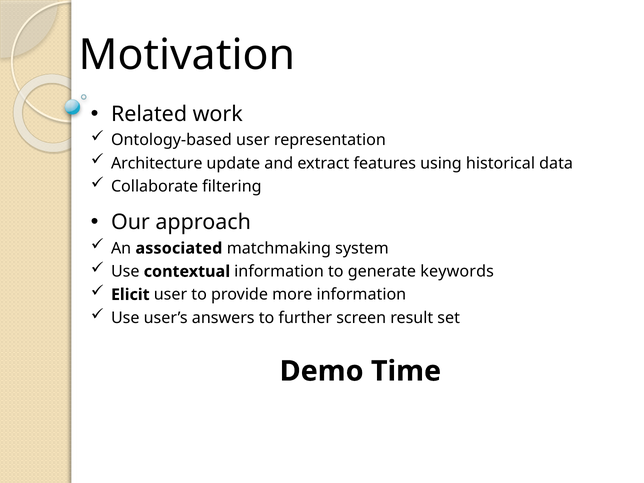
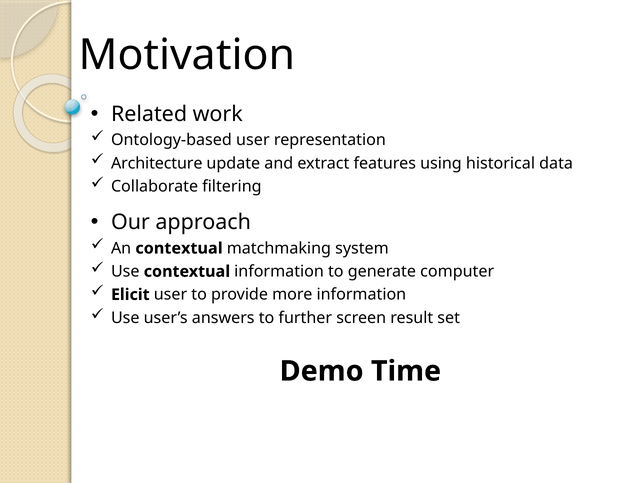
An associated: associated -> contextual (179, 248)
keywords: keywords -> computer (457, 271)
